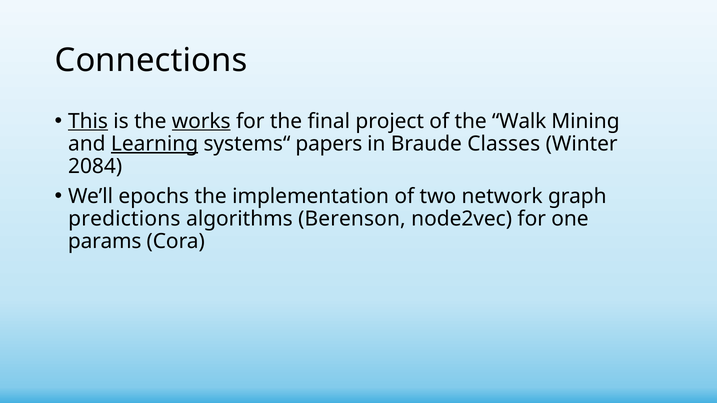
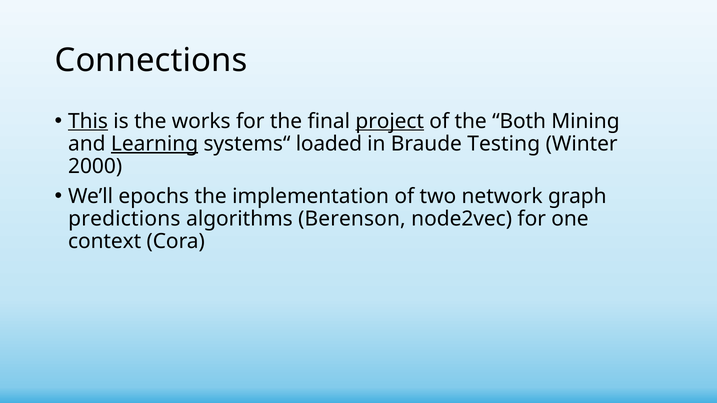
works underline: present -> none (201, 121)
project underline: none -> present (390, 121)
Walk: Walk -> Both (519, 121)
papers: papers -> loaded (329, 144)
Classes: Classes -> Testing (504, 144)
2084: 2084 -> 2000 (95, 166)
params: params -> context (105, 242)
